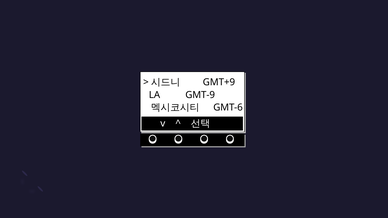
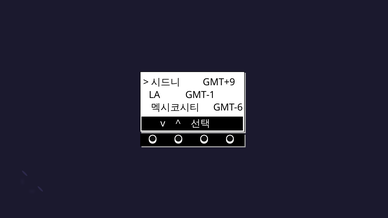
GMT-9: GMT-9 -> GMT-1 (200, 95)
